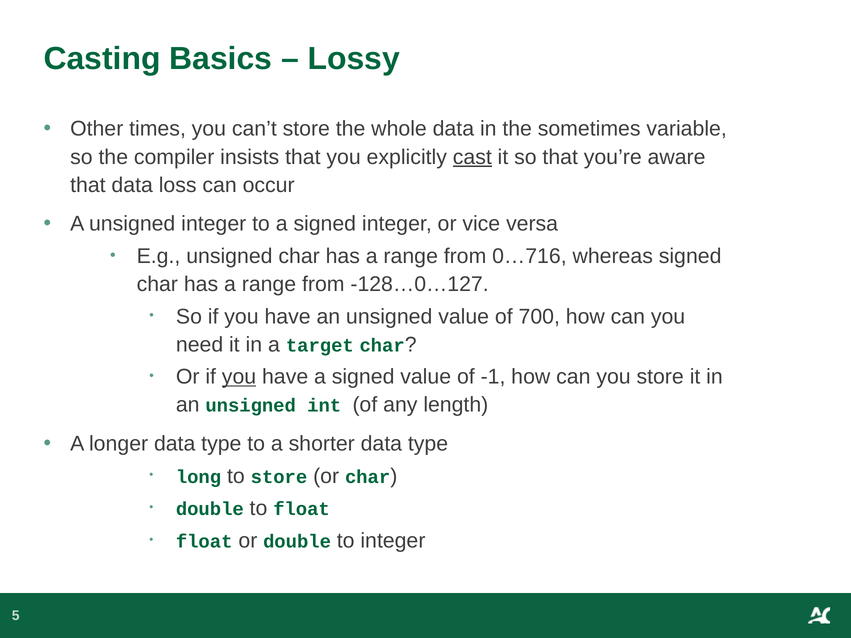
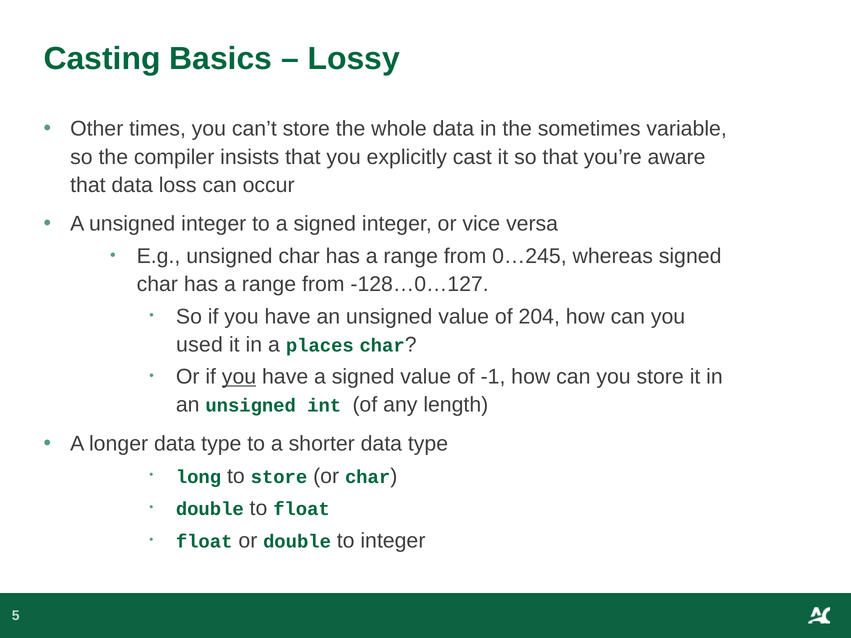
cast underline: present -> none (472, 157)
0…716: 0…716 -> 0…245 (529, 256)
700: 700 -> 204 (539, 317)
need: need -> used (199, 345)
target: target -> places (320, 345)
